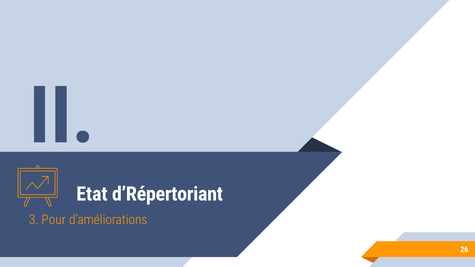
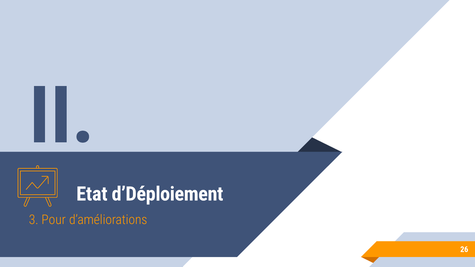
d’Répertoriant: d’Répertoriant -> d’Déploiement (167, 194)
